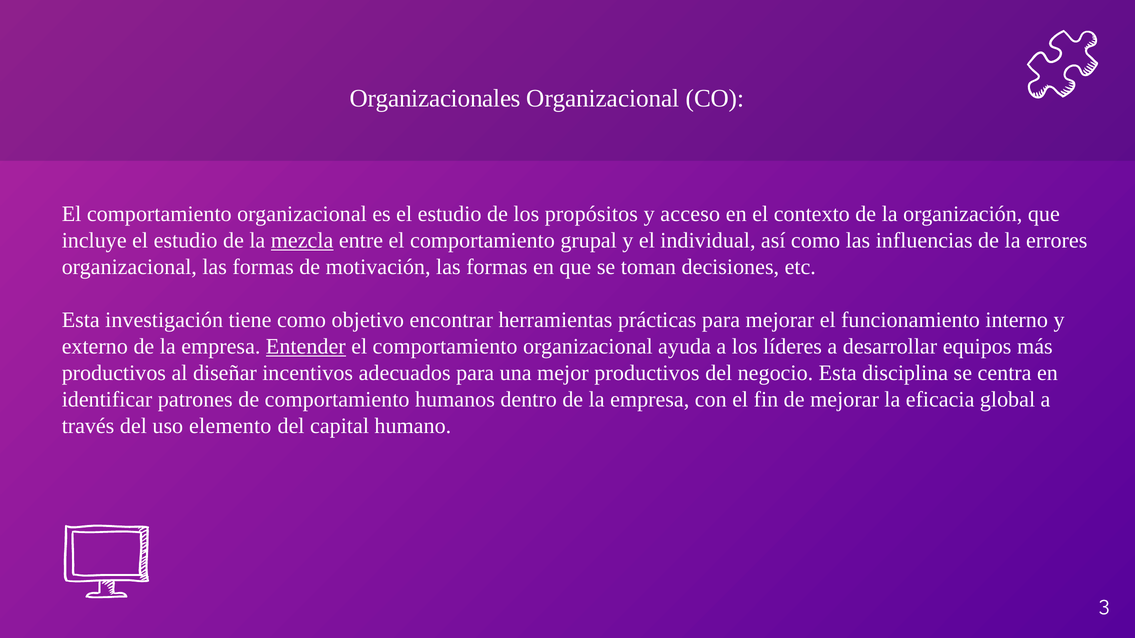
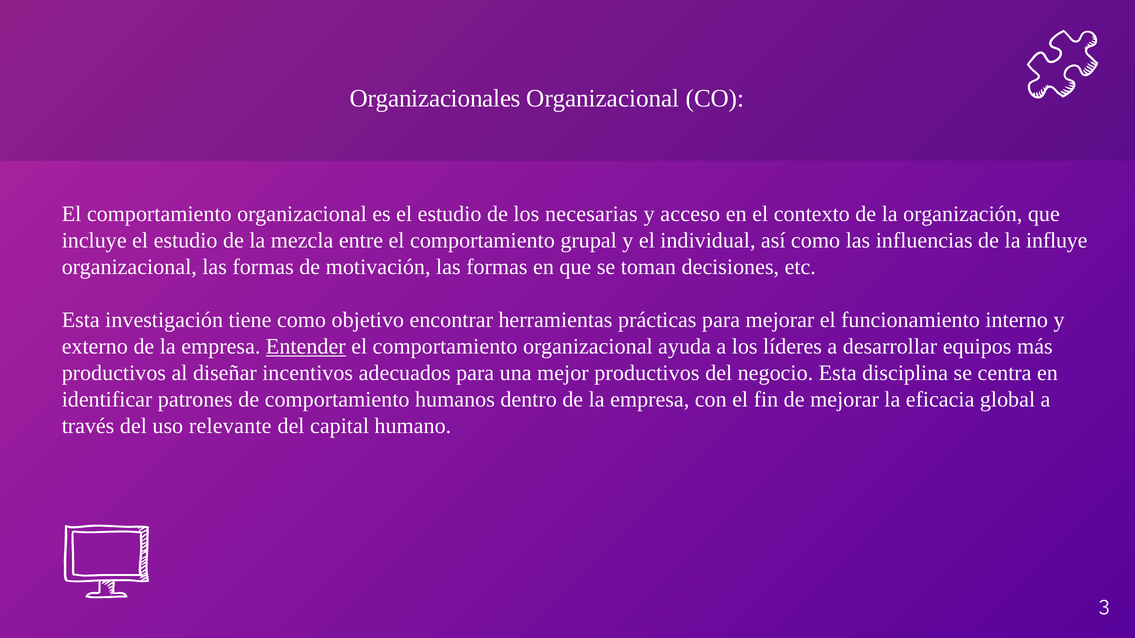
propósitos: propósitos -> necesarias (591, 214)
mezcla underline: present -> none (302, 241)
errores: errores -> influye (1057, 241)
elemento: elemento -> relevante (230, 426)
